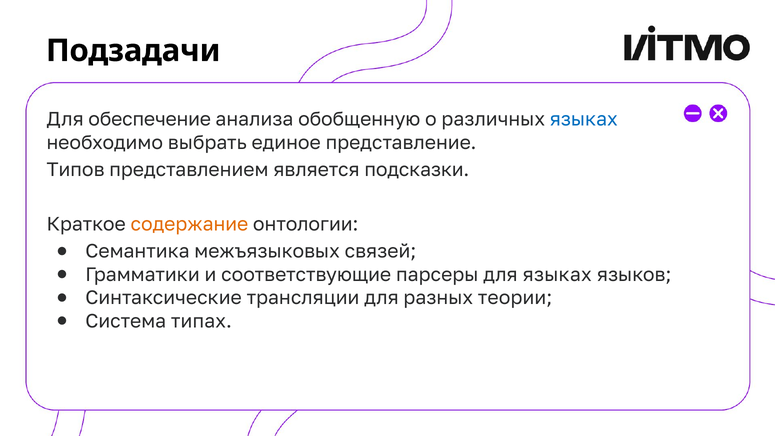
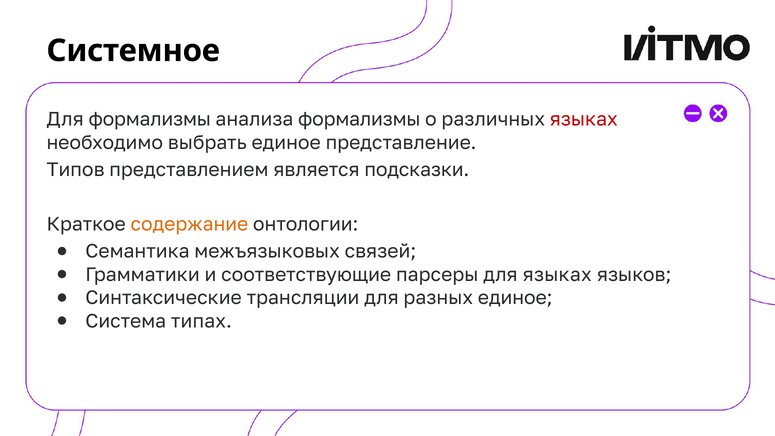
Подзадачи: Подзадачи -> Системное (133, 51)
Для обеспечение: обеспечение -> формализмы (150, 120)
анализа обобщенную: обобщенную -> формализмы (359, 120)
языках colour: blue -> red (584, 120)
разных теории: теории -> единое (515, 298)
